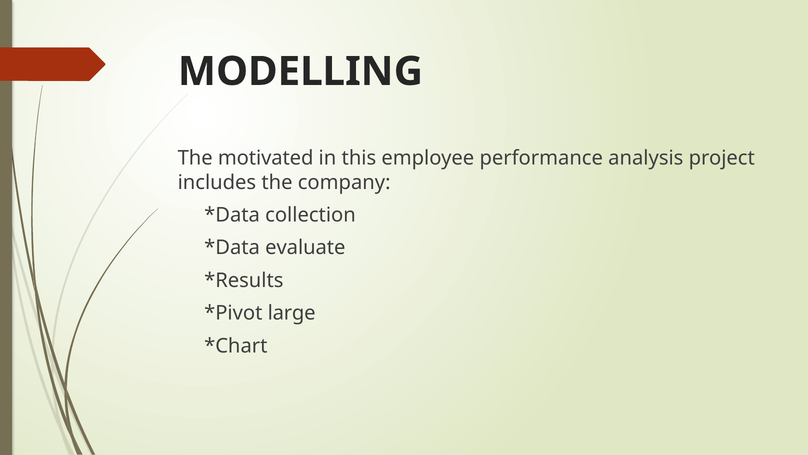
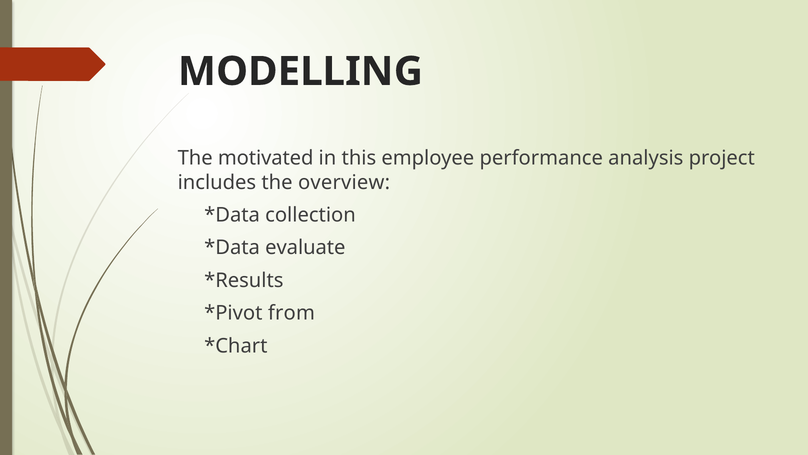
company: company -> overview (344, 182)
large: large -> from (291, 313)
